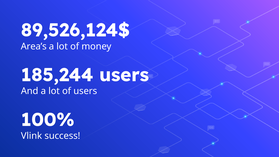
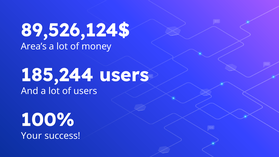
Vlink: Vlink -> Your (31, 136)
